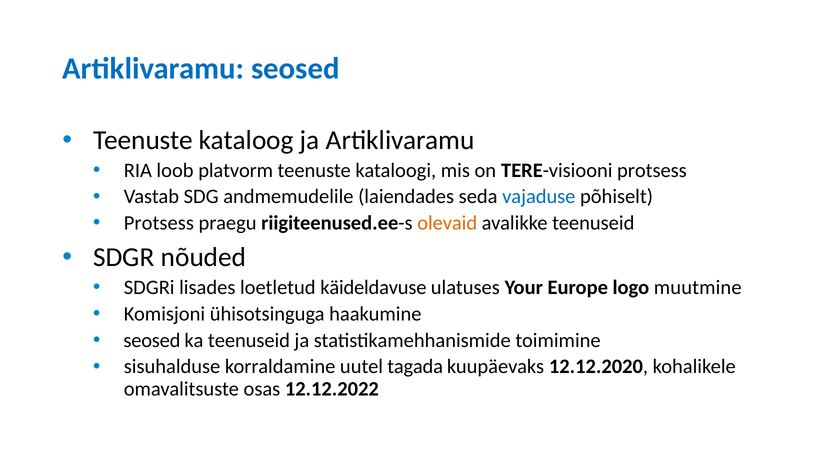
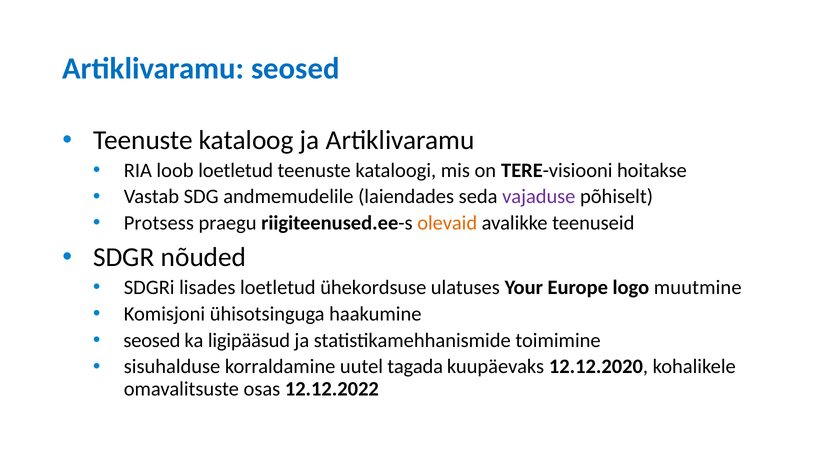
loob platvorm: platvorm -> loetletud (236, 170)
TERE-visiooni protsess: protsess -> hoitakse (652, 170)
vajaduse colour: blue -> purple (539, 197)
käideldavuse: käideldavuse -> ühekordsuse (373, 288)
ka teenuseid: teenuseid -> ligipääsud (249, 340)
